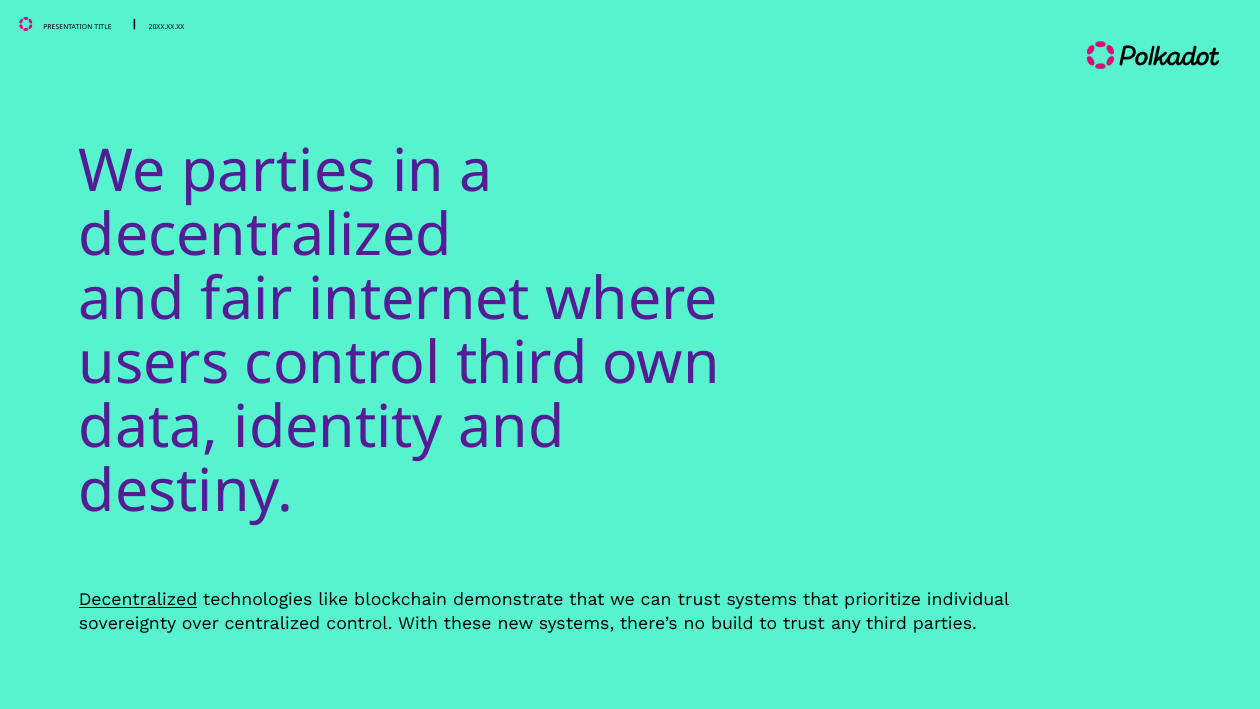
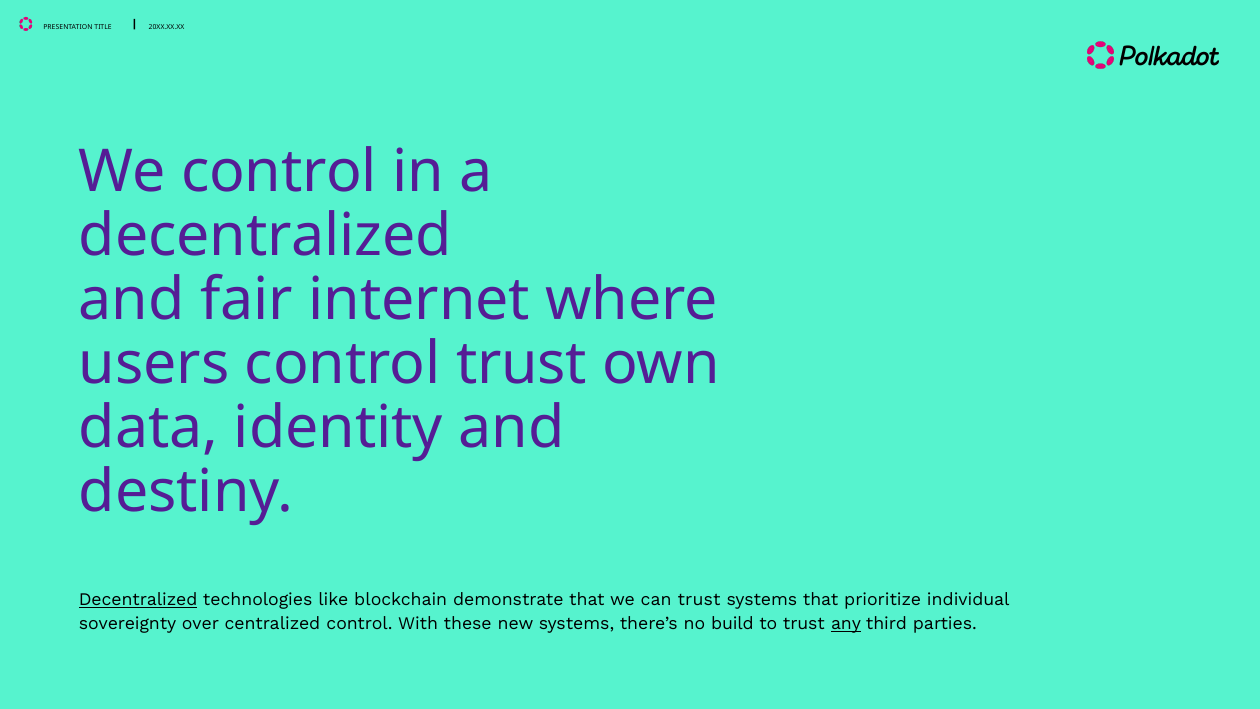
We parties: parties -> control (279, 172)
control third: third -> trust (522, 364)
any underline: none -> present (846, 623)
